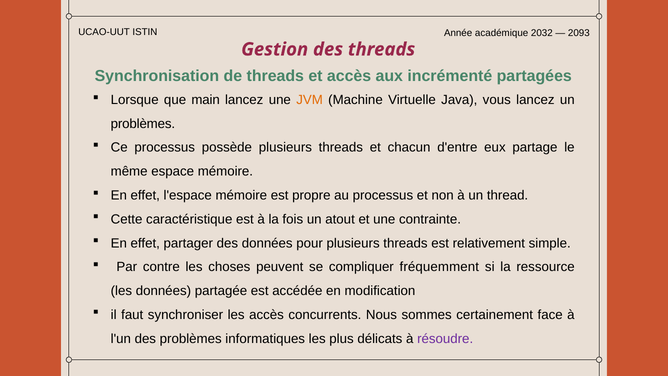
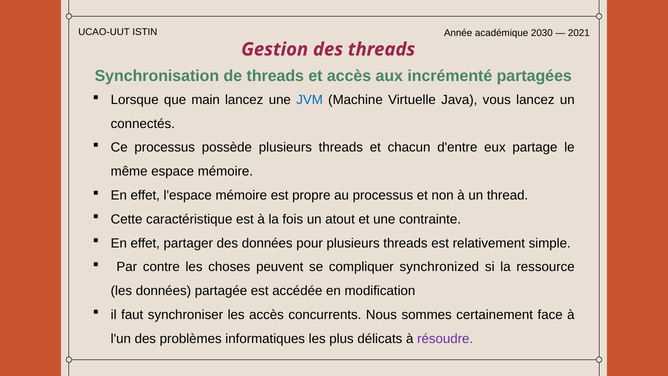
2032: 2032 -> 2030 (542, 33)
2093: 2093 -> 2021 (579, 33)
JVM colour: orange -> blue (310, 100)
problèmes: problèmes -> connectés (143, 124)
fréquemment: fréquemment -> synchronized (439, 267)
